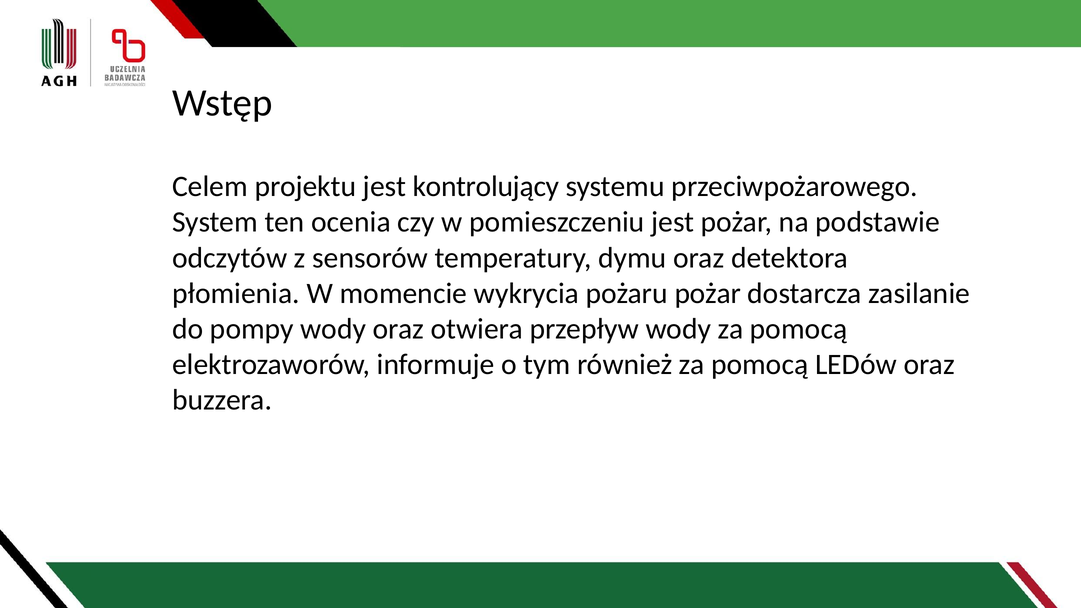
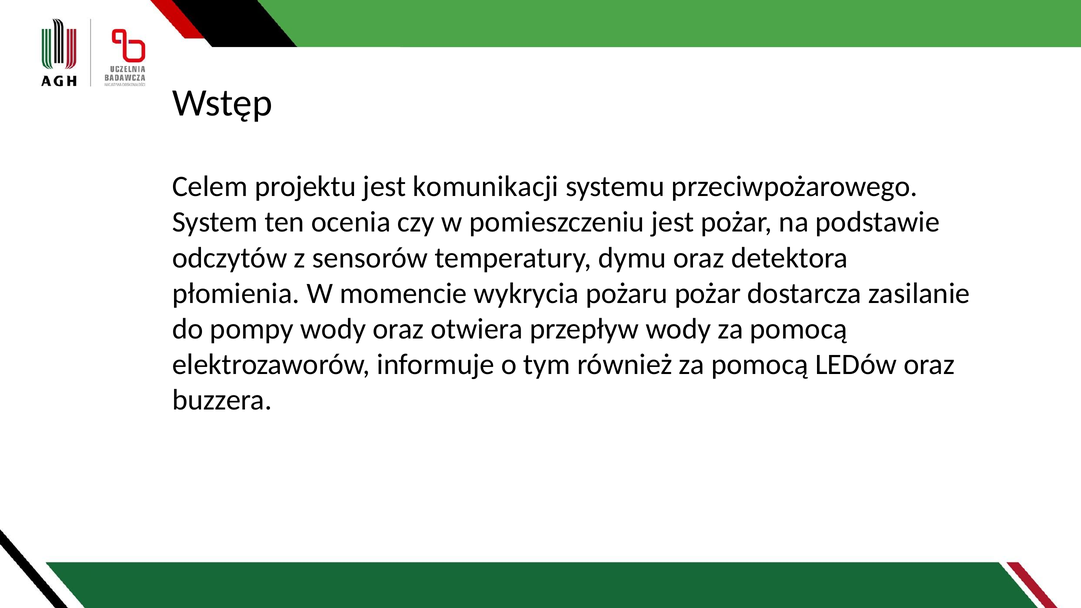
kontrolujący: kontrolujący -> komunikacji (486, 187)
